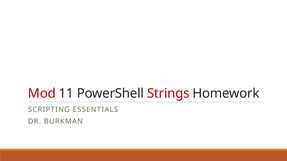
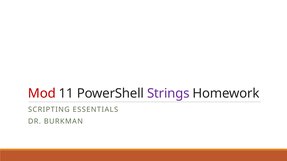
Strings colour: red -> purple (168, 94)
